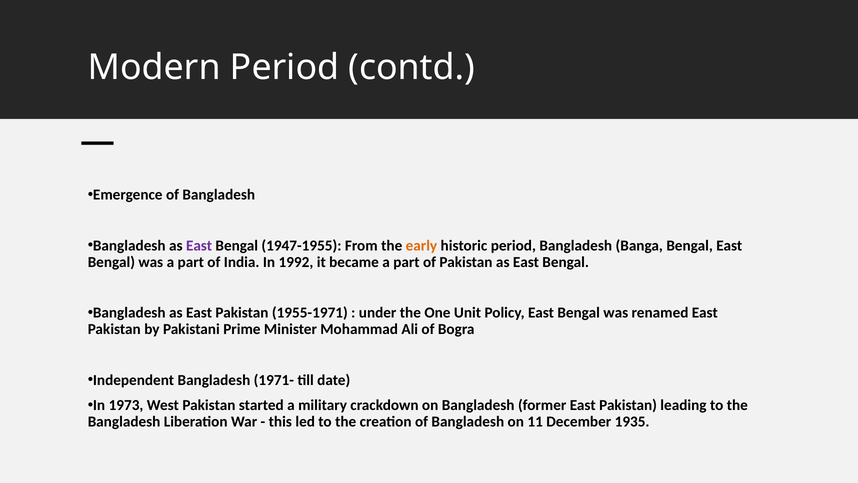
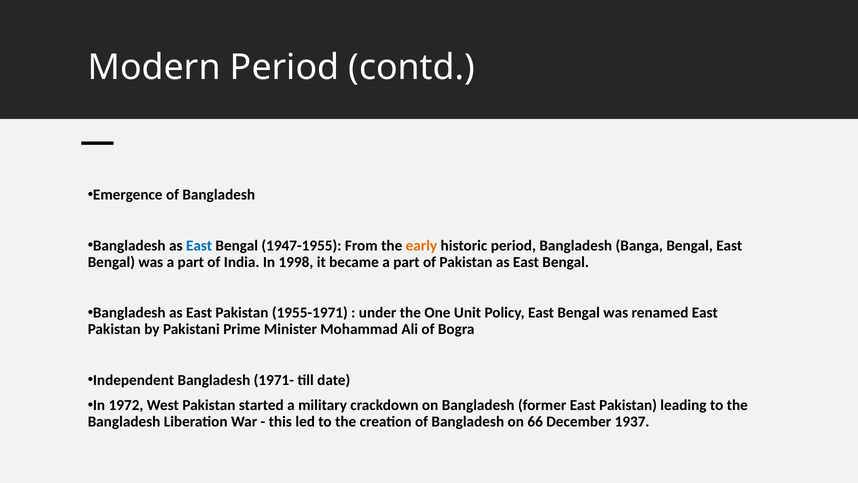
East colour: purple -> blue (199, 245)
1992: 1992 -> 1998 (296, 262)
1973: 1973 -> 1972 (126, 405)
11: 11 -> 66 (535, 422)
1935: 1935 -> 1937 (632, 422)
